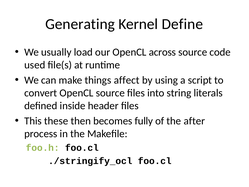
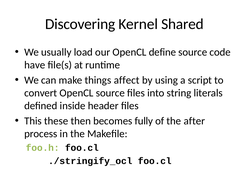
Generating: Generating -> Discovering (80, 24)
Define: Define -> Shared (182, 24)
across: across -> define (162, 52)
used: used -> have (35, 65)
